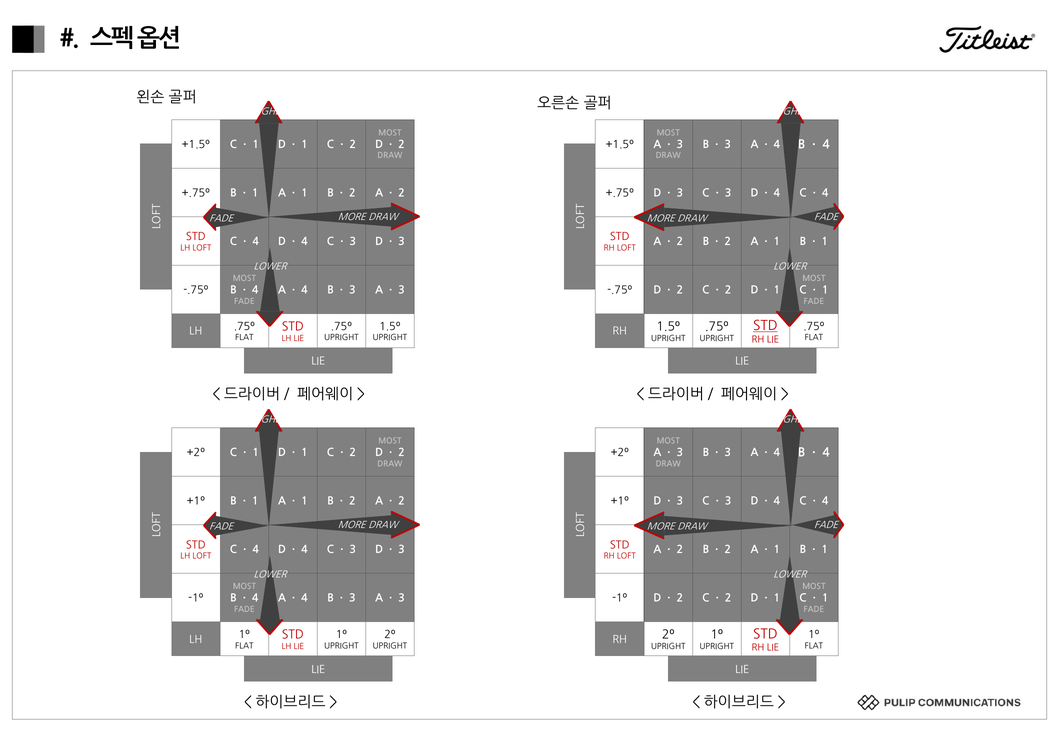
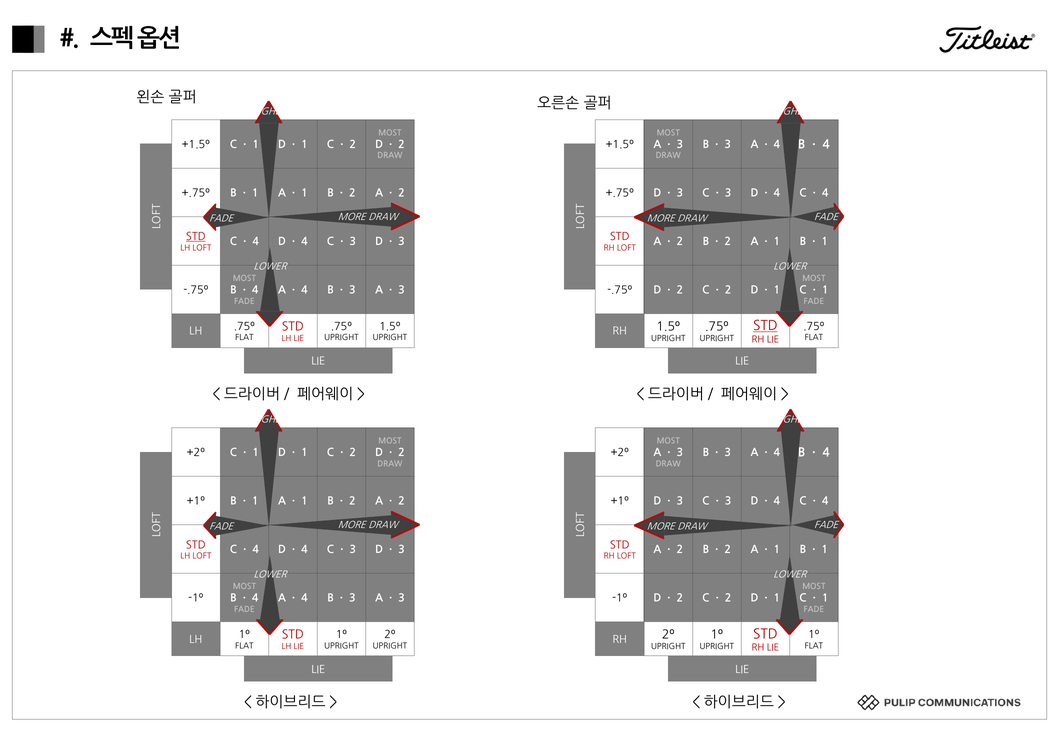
STD underline: none -> present (196, 237)
